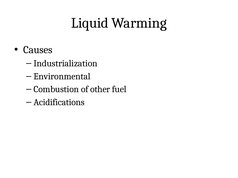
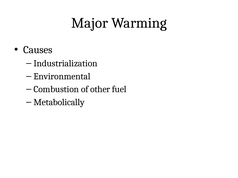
Liquid: Liquid -> Major (90, 23)
Acidifications: Acidifications -> Metabolically (59, 102)
